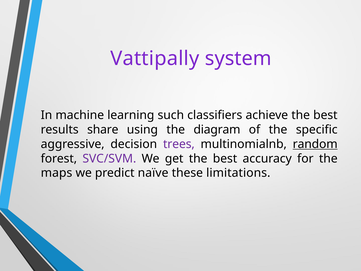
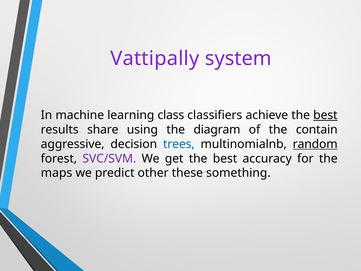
such: such -> class (171, 115)
best underline: none -> present (325, 115)
specific: specific -> contain (317, 129)
trees colour: purple -> blue (179, 144)
naïve: naïve -> other (153, 173)
limitations: limitations -> something (238, 173)
